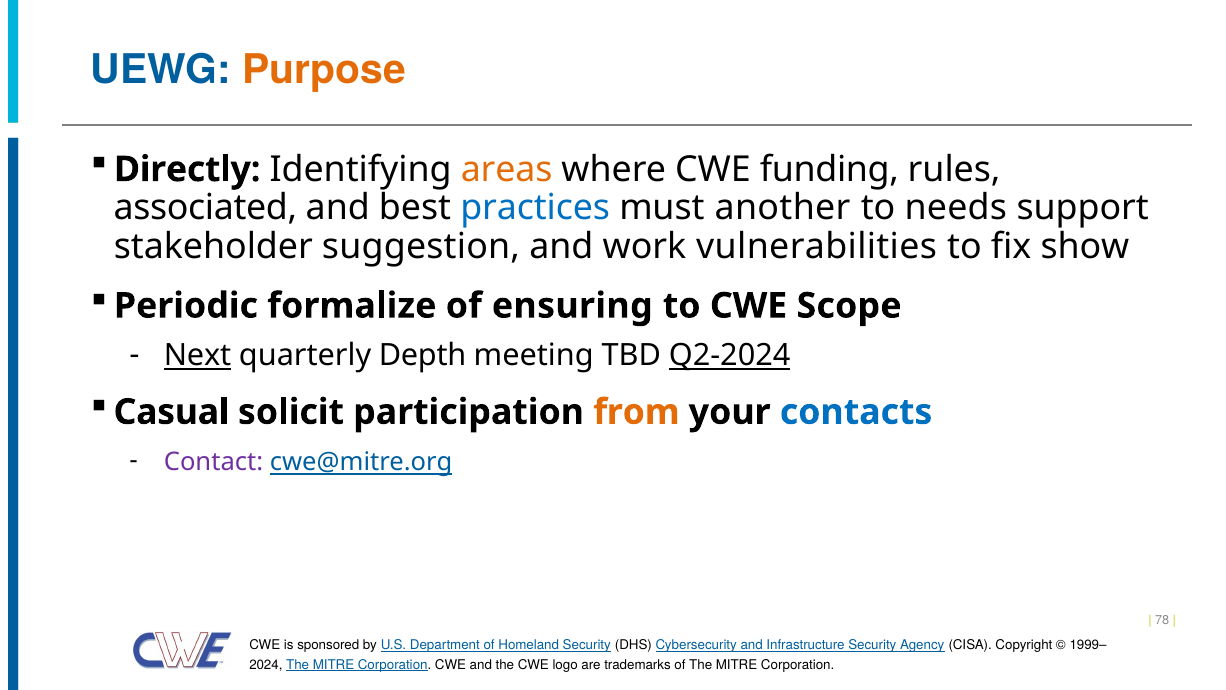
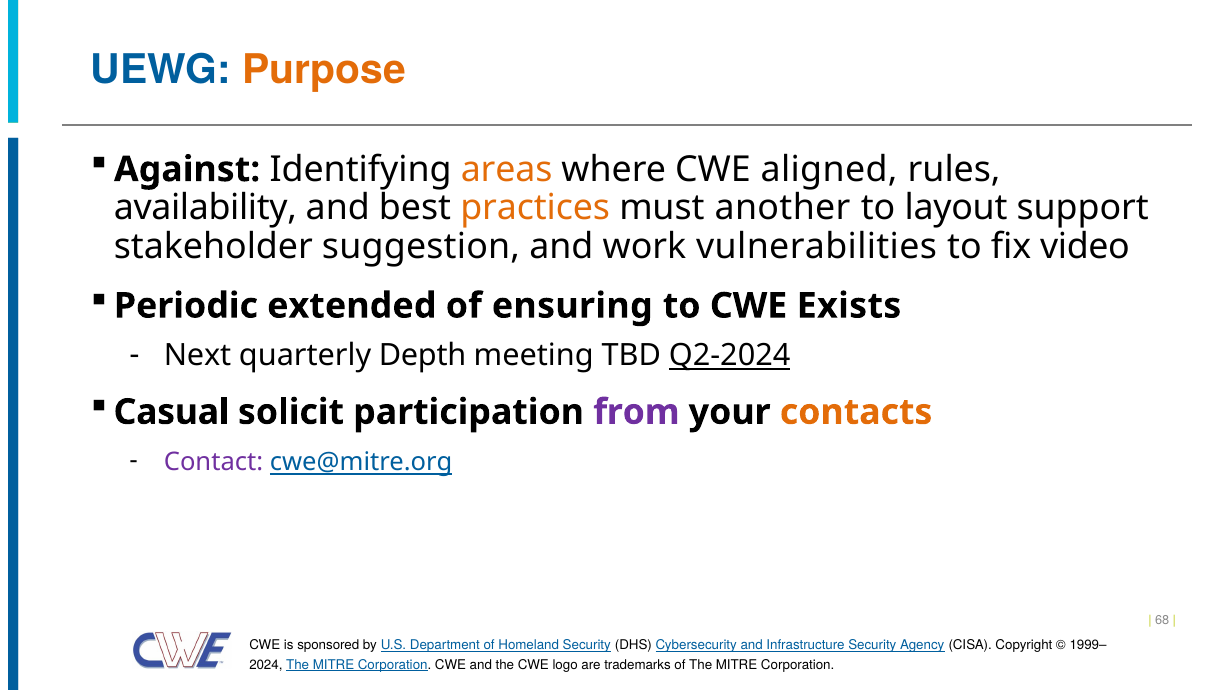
Directly: Directly -> Against (187, 169)
funding: funding -> aligned (829, 169)
associated: associated -> availability (205, 208)
practices colour: blue -> orange (535, 208)
needs: needs -> layout (956, 208)
show: show -> video (1085, 247)
formalize: formalize -> extended (352, 306)
Scope: Scope -> Exists (849, 306)
Next underline: present -> none (198, 356)
from colour: orange -> purple (636, 412)
contacts colour: blue -> orange (856, 412)
78: 78 -> 68 (1162, 620)
